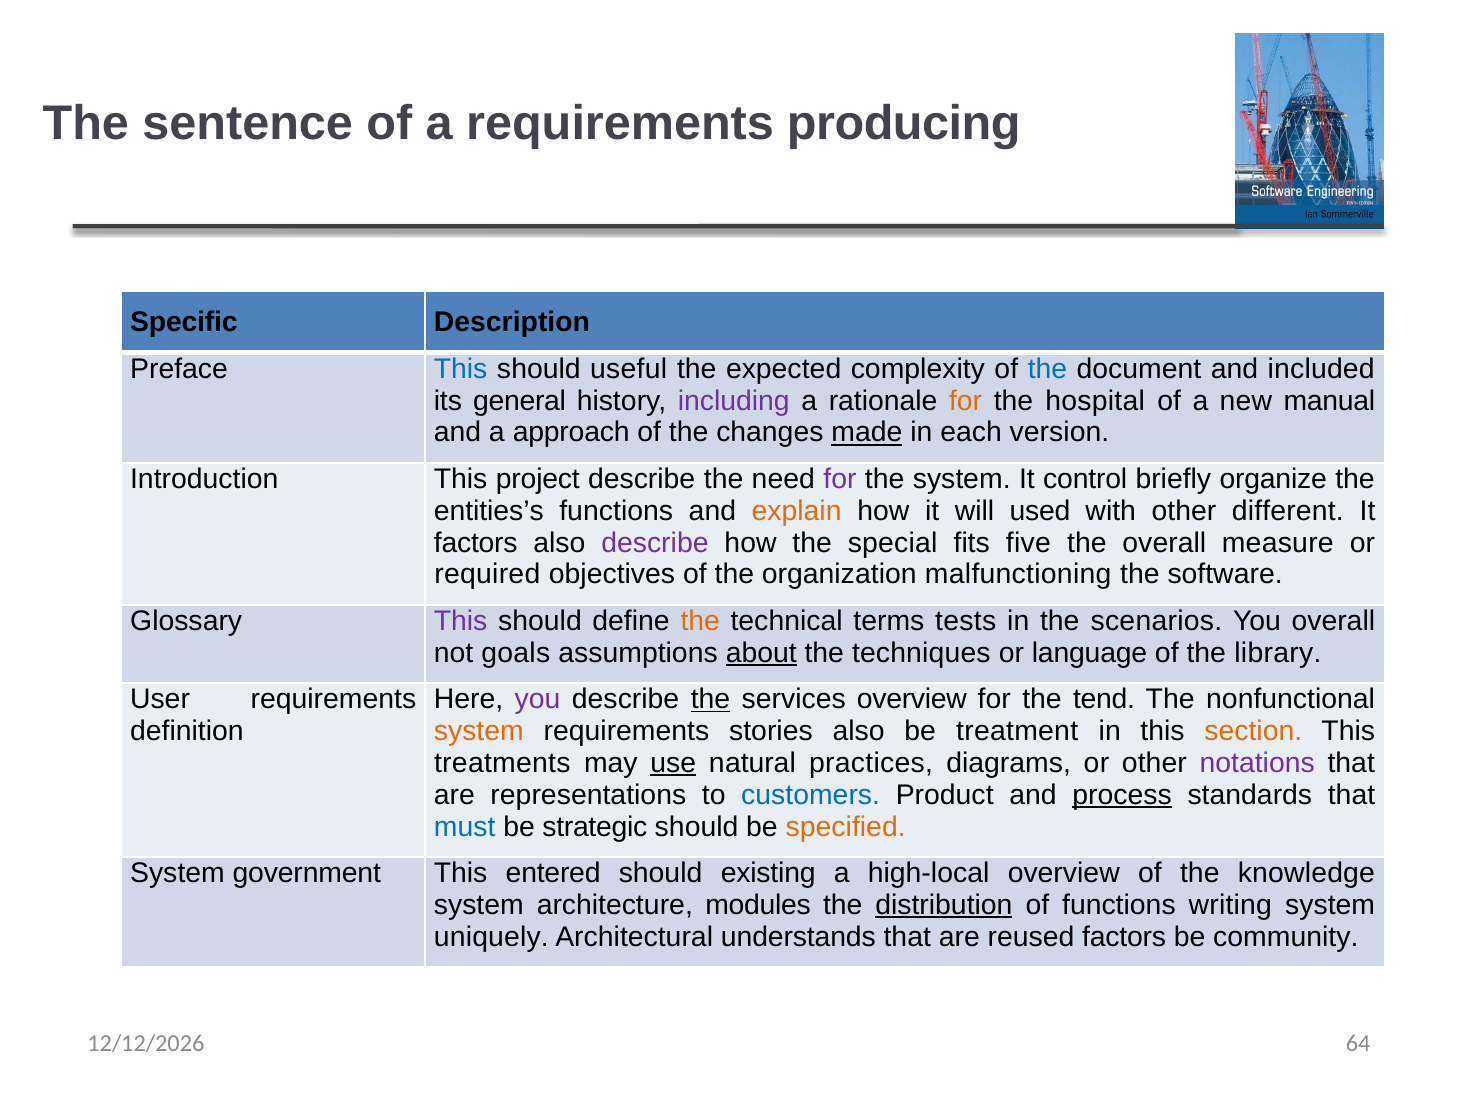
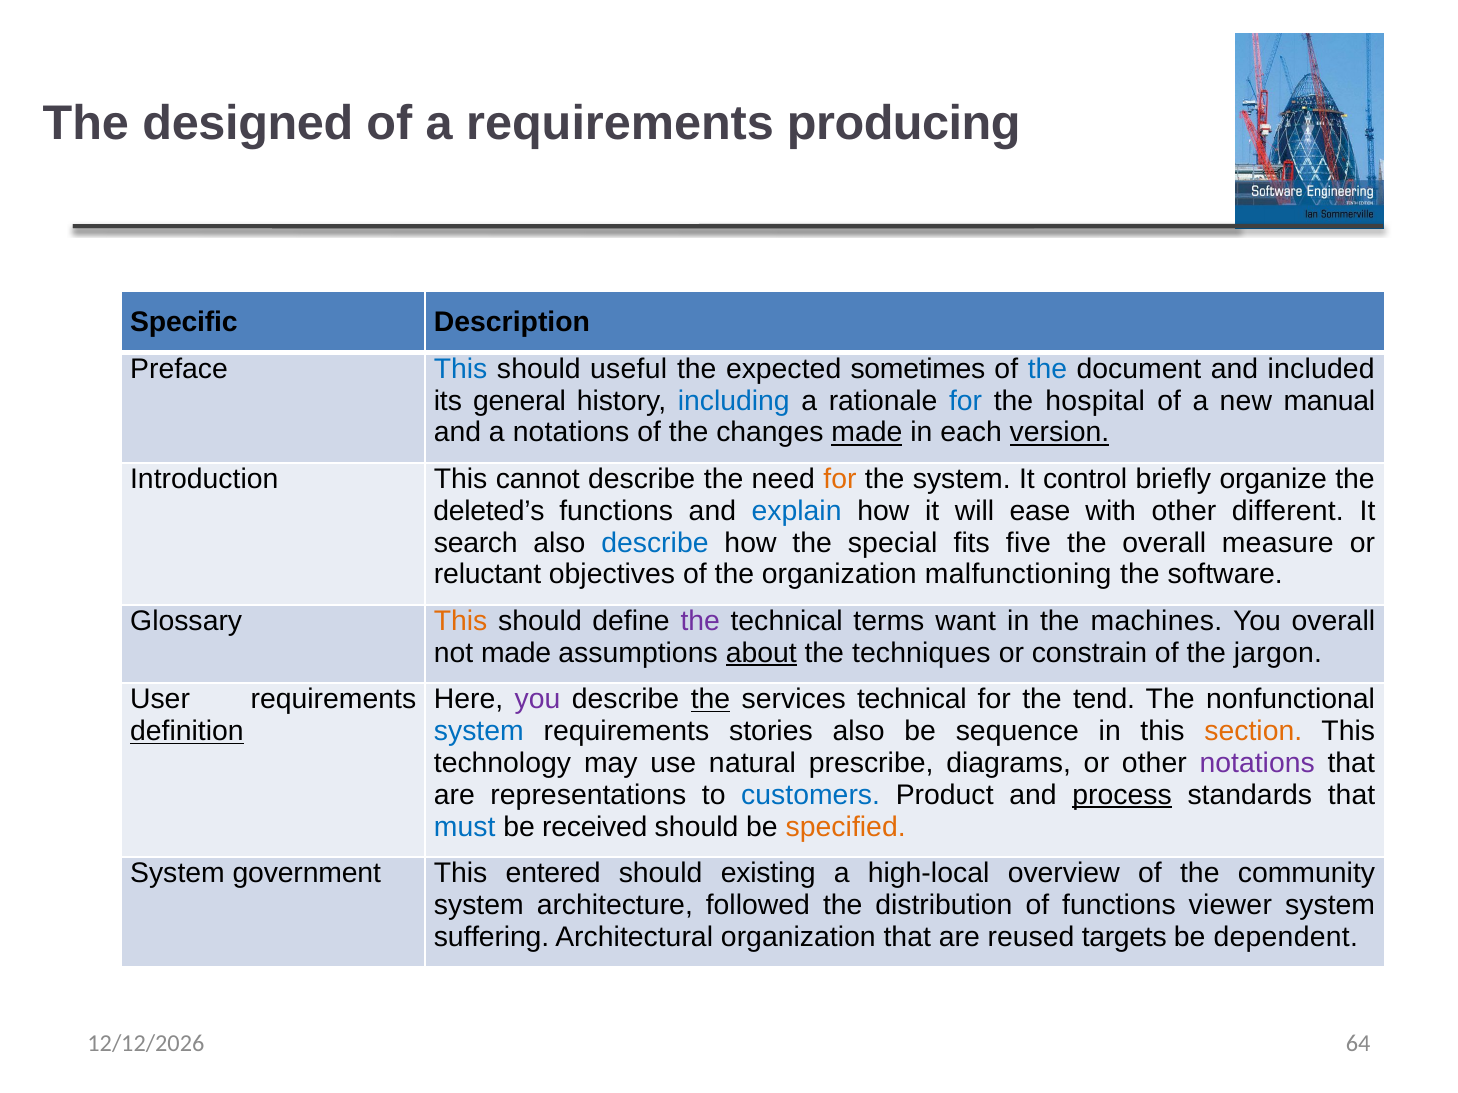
sentence: sentence -> designed (248, 123)
complexity: complexity -> sometimes (918, 369)
including colour: purple -> blue (734, 401)
for colour: orange -> blue (966, 401)
a approach: approach -> notations (571, 433)
version underline: none -> present (1059, 433)
project: project -> cannot (538, 479)
for colour: purple -> orange (840, 479)
entities’s: entities’s -> deleted’s (489, 511)
explain colour: orange -> blue (797, 511)
used: used -> ease (1040, 511)
factors: factors -> search (476, 543)
describe colour: purple -> blue (655, 543)
required: required -> reluctant (488, 575)
This colour: purple -> orange (461, 621)
the colour: orange -> purple (700, 621)
tests: tests -> want (966, 621)
scenarios: scenarios -> machines (1156, 621)
not goals: goals -> made (516, 653)
language: language -> constrain (1089, 653)
library: library -> jargon (1278, 653)
services overview: overview -> technical (912, 700)
definition underline: none -> present (187, 732)
system colour: orange -> blue (479, 732)
treatment: treatment -> sequence (1017, 732)
treatments: treatments -> technology (502, 763)
use underline: present -> none (673, 763)
practices: practices -> prescribe (871, 763)
strategic: strategic -> received (595, 827)
knowledge: knowledge -> community (1306, 874)
modules: modules -> followed (758, 906)
distribution underline: present -> none (944, 906)
writing: writing -> viewer (1230, 906)
uniquely: uniquely -> suffering (492, 937)
Architectural understands: understands -> organization (798, 937)
reused factors: factors -> targets (1124, 937)
community: community -> dependent (1286, 937)
